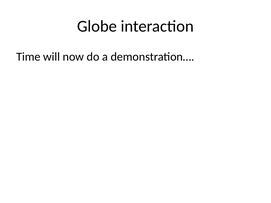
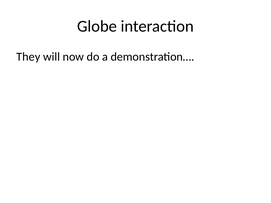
Time: Time -> They (28, 57)
